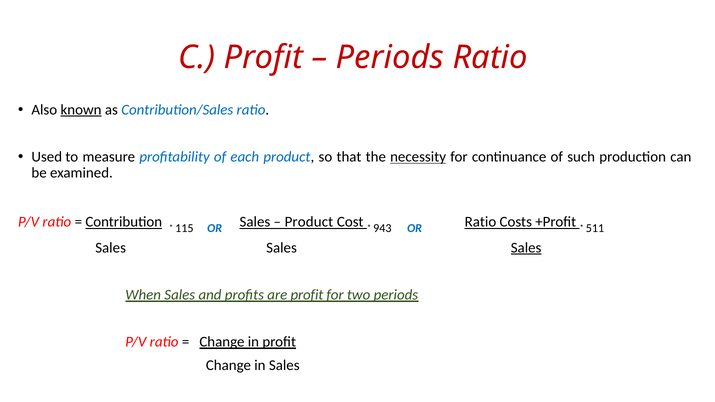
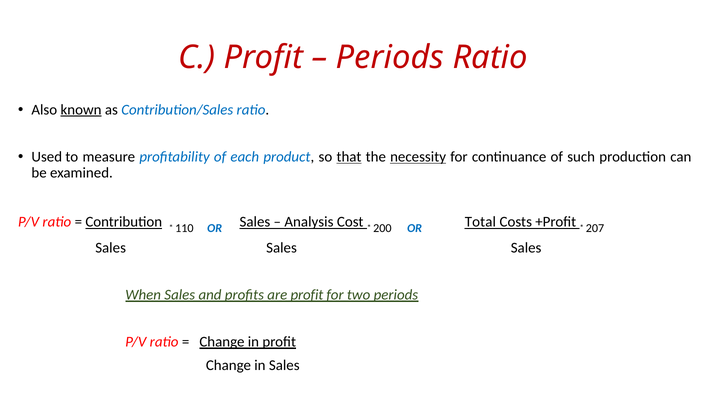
that underline: none -> present (349, 157)
115: 115 -> 110 (184, 228)
Product: Product -> Analysis (309, 222)
943: 943 -> 200 (382, 228)
OR Ratio: Ratio -> Total (480, 222)
511: 511 -> 207 (595, 228)
Sales underline: present -> none (526, 248)
